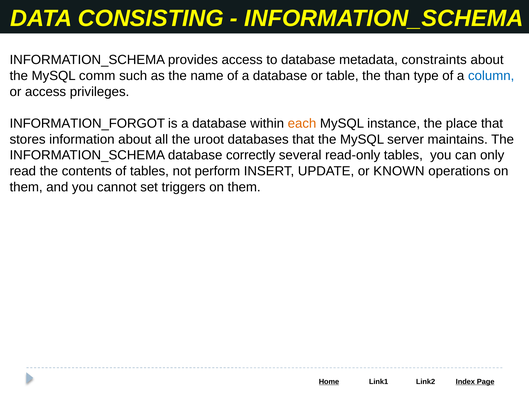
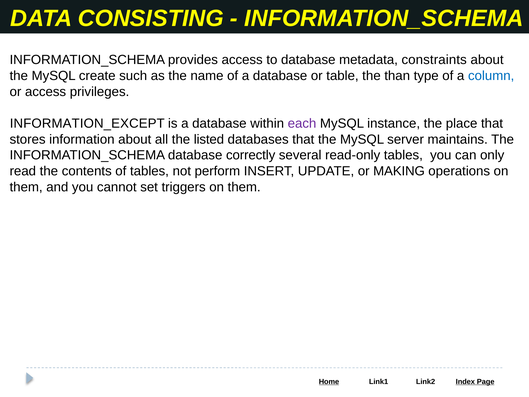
comm: comm -> create (97, 76)
INFORMATION_FORGOT: INFORMATION_FORGOT -> INFORMATION_EXCEPT (87, 123)
each colour: orange -> purple (302, 123)
uroot: uroot -> listed (209, 139)
KNOWN: KNOWN -> MAKING (399, 171)
